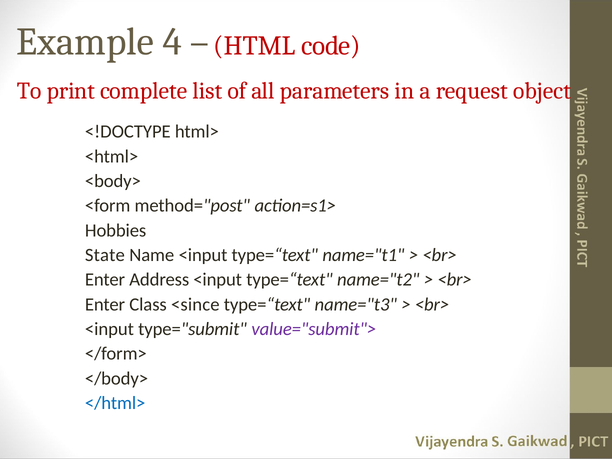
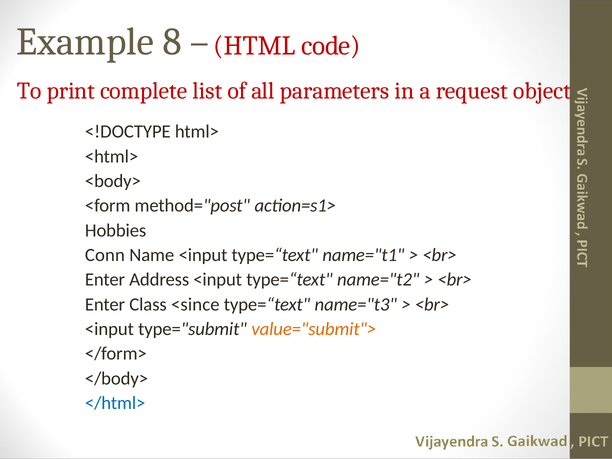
4: 4 -> 8 (172, 42)
State: State -> Conn (105, 255)
value="submit"> colour: purple -> orange (314, 329)
